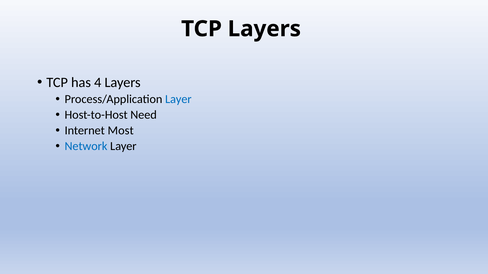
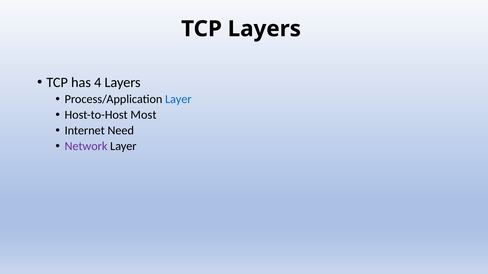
Need: Need -> Most (144, 115)
Most: Most -> Need (121, 131)
Network colour: blue -> purple (86, 146)
